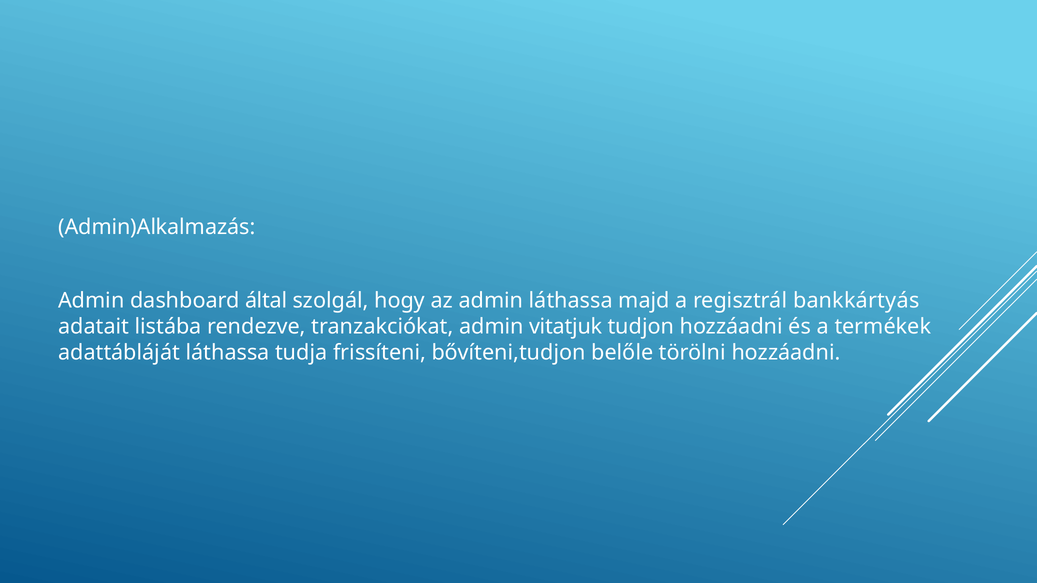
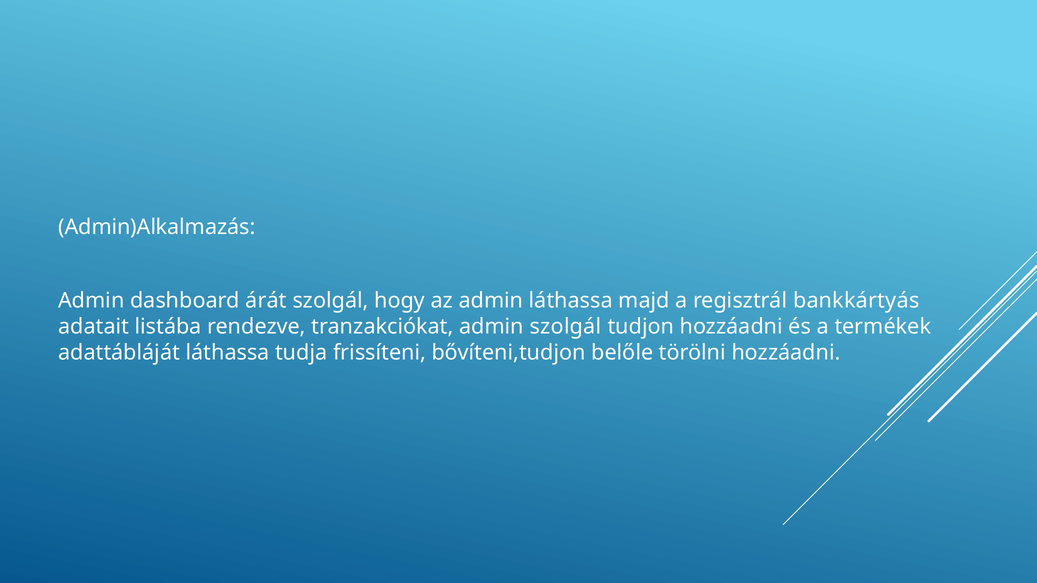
által: által -> árát (266, 301)
admin vitatjuk: vitatjuk -> szolgál (566, 327)
